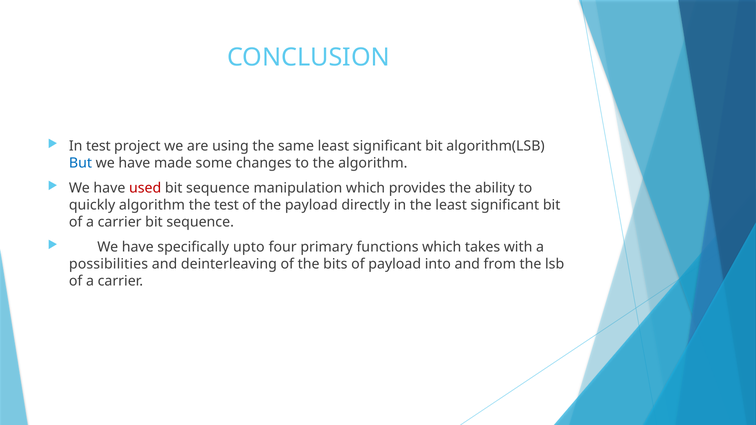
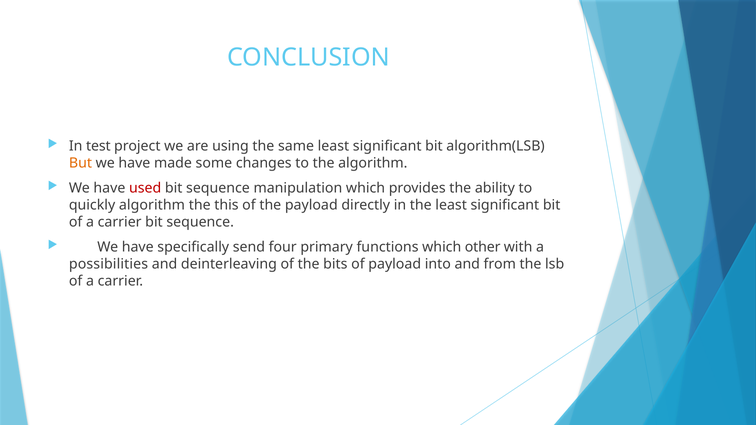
But colour: blue -> orange (80, 163)
the test: test -> this (226, 205)
upto: upto -> send (249, 247)
takes: takes -> other (483, 247)
